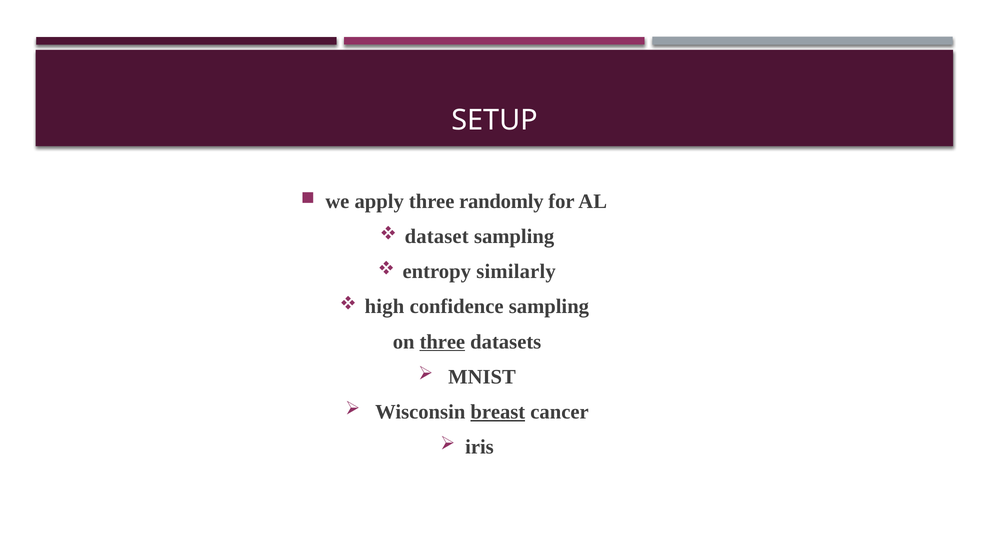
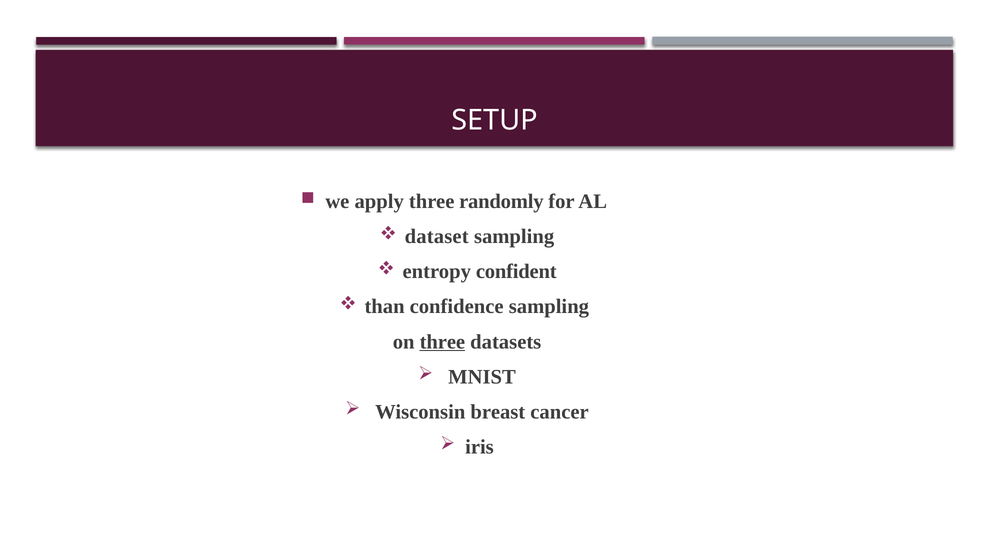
similarly: similarly -> confident (516, 272)
high: high -> than (385, 307)
breast underline: present -> none (498, 412)
